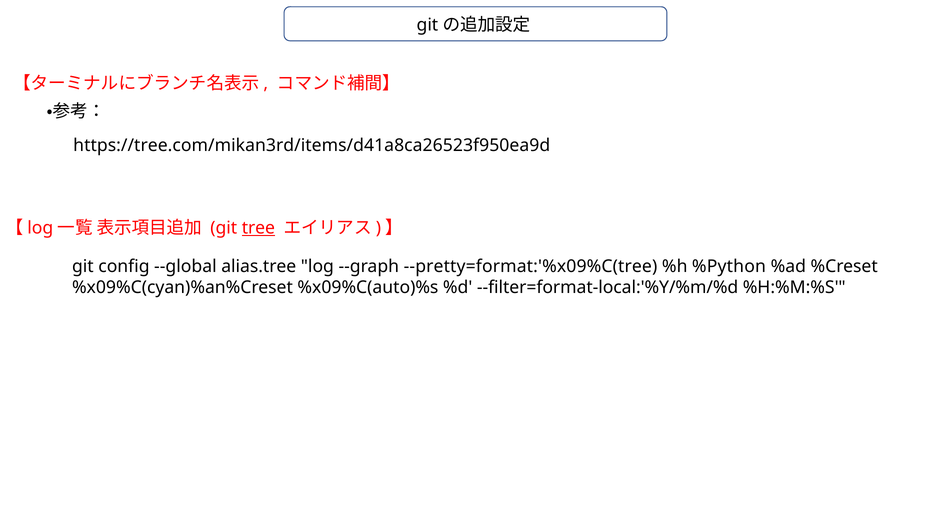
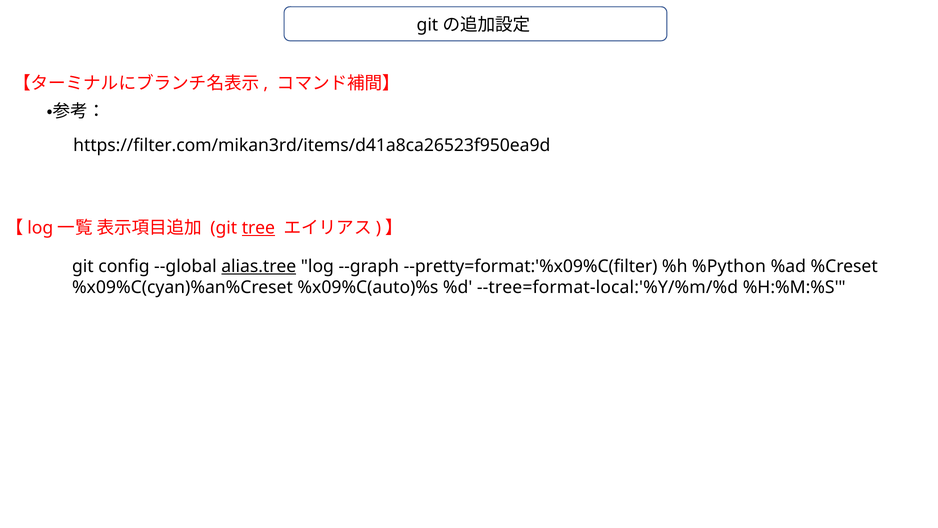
https://tree.com/mikan3rd/items/d41a8ca26523f950ea9d: https://tree.com/mikan3rd/items/d41a8ca26523f950ea9d -> https://filter.com/mikan3rd/items/d41a8ca26523f950ea9d (312, 145)
alias.tree underline: none -> present (259, 266)
--pretty=format:'%x09%C(tree: --pretty=format:'%x09%C(tree -> --pretty=format:'%x09%C(filter (531, 266)
--filter=format-local:'%Y/%m/%d: --filter=format-local:'%Y/%m/%d -> --tree=format-local:'%Y/%m/%d (608, 287)
